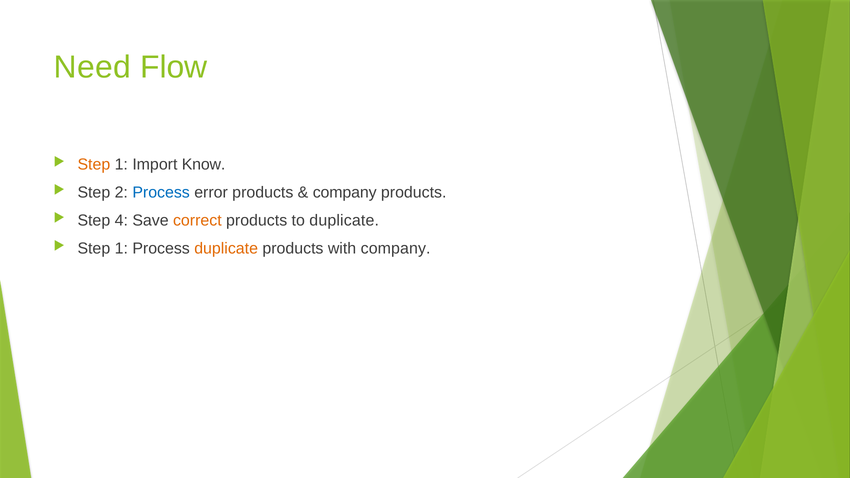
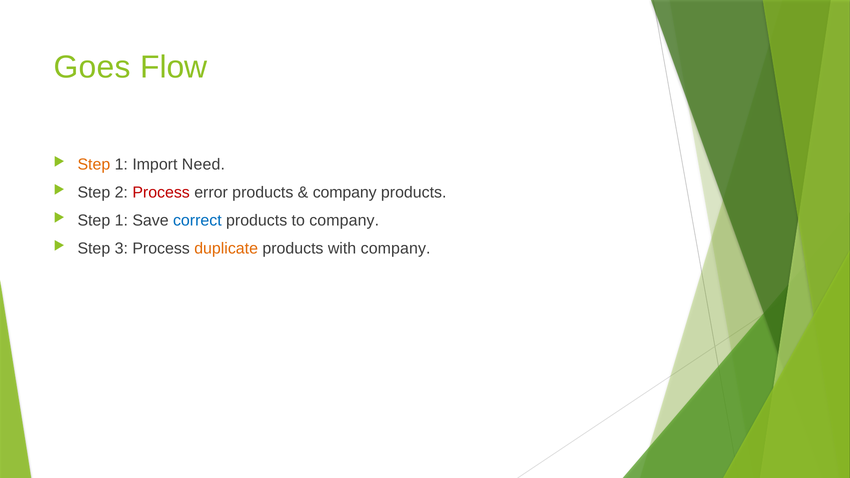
Need: Need -> Goes (92, 67)
Know: Know -> Need (203, 165)
Process colour: blue -> red (161, 192)
4: 4 -> 1 (121, 220)
correct colour: orange -> blue (197, 220)
to duplicate: duplicate -> company (344, 220)
1: 1 -> 3 (121, 248)
